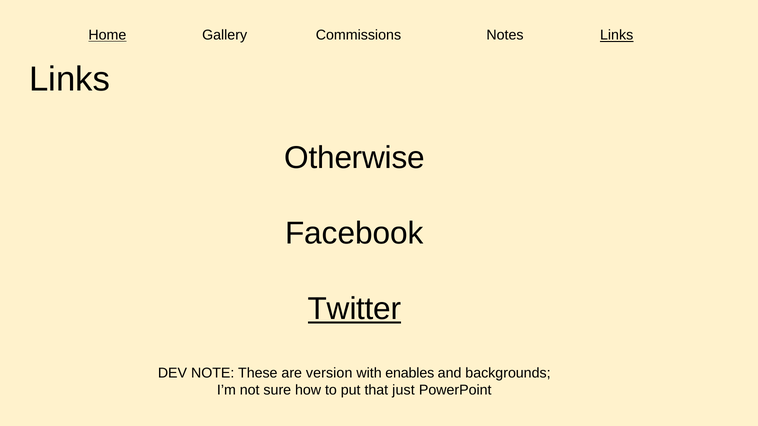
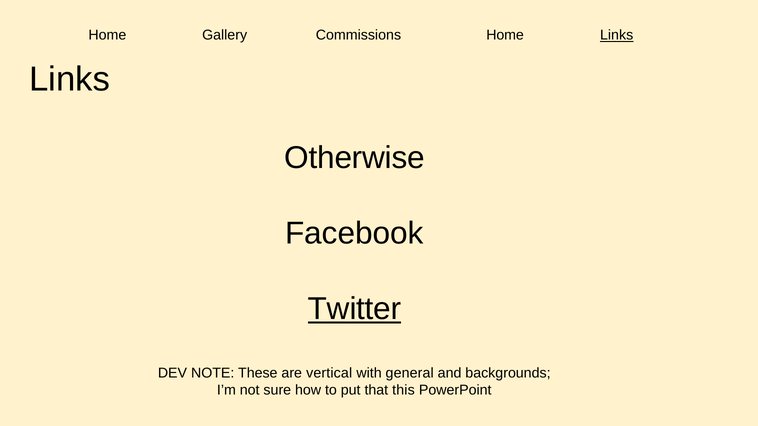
Home underline: present -> none (107, 35)
Commissions Notes: Notes -> Home (505, 35)
version: version -> vertical (329, 373)
enables: enables -> general (410, 373)
just: just -> this (403, 391)
